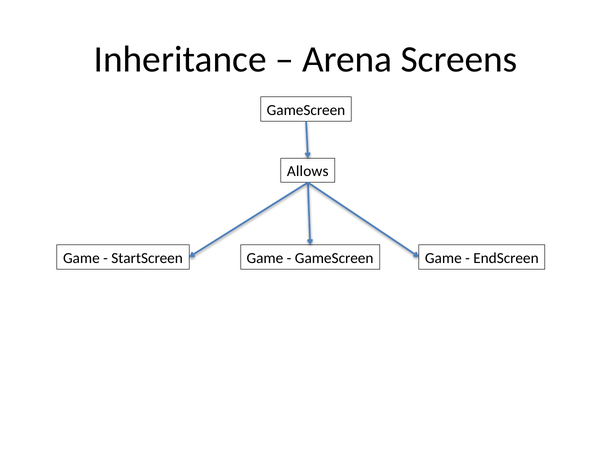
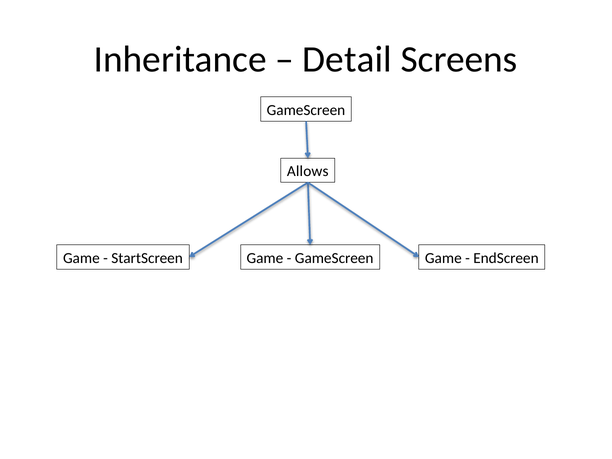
Arena: Arena -> Detail (347, 59)
